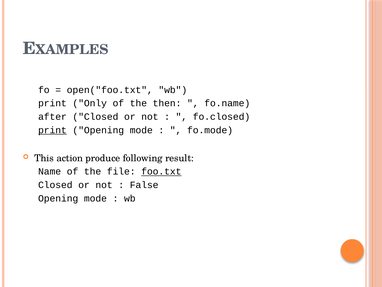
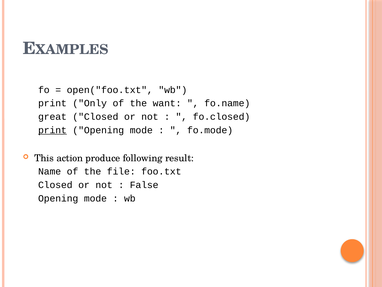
then: then -> want (167, 103)
after: after -> great (52, 117)
foo.txt underline: present -> none (161, 171)
